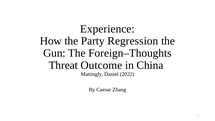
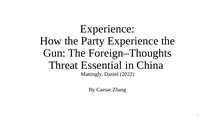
Party Regression: Regression -> Experience (133, 41)
Outcome: Outcome -> Essential (101, 65)
